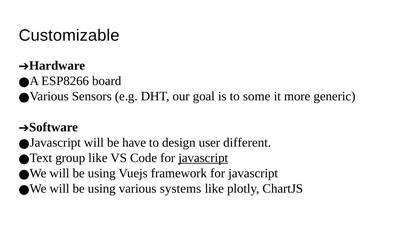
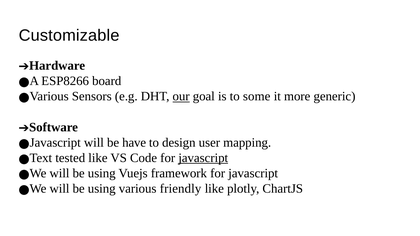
our underline: none -> present (181, 96)
different: different -> mapping (247, 143)
group: group -> tested (70, 158)
systems: systems -> friendly (181, 189)
